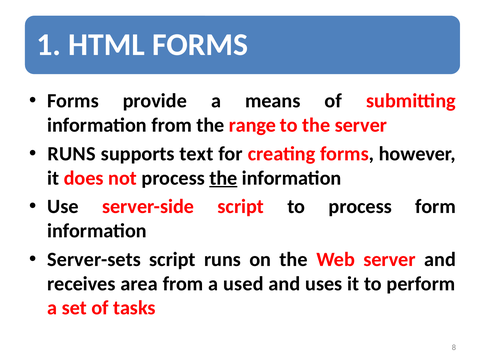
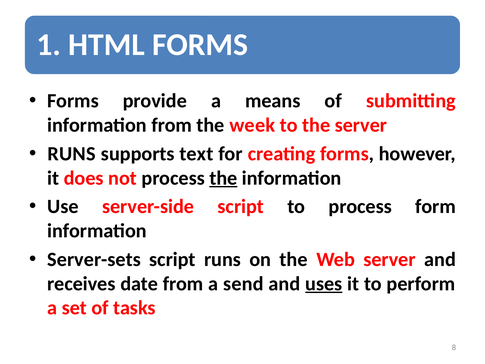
range: range -> week (252, 125)
area: area -> date (139, 284)
used: used -> send (243, 284)
uses underline: none -> present (324, 284)
